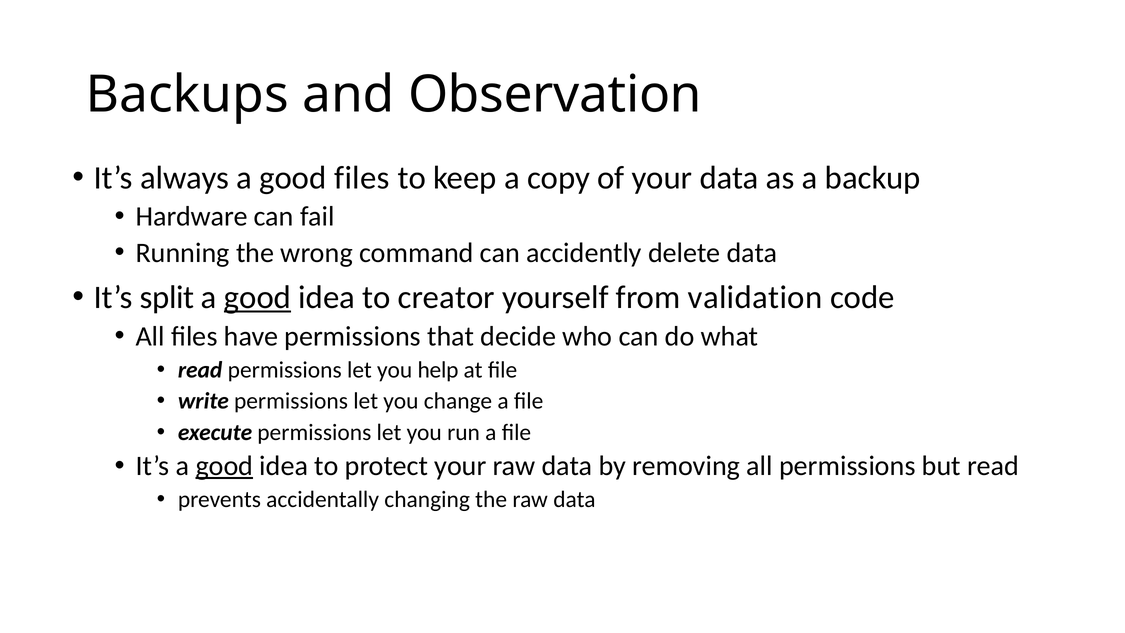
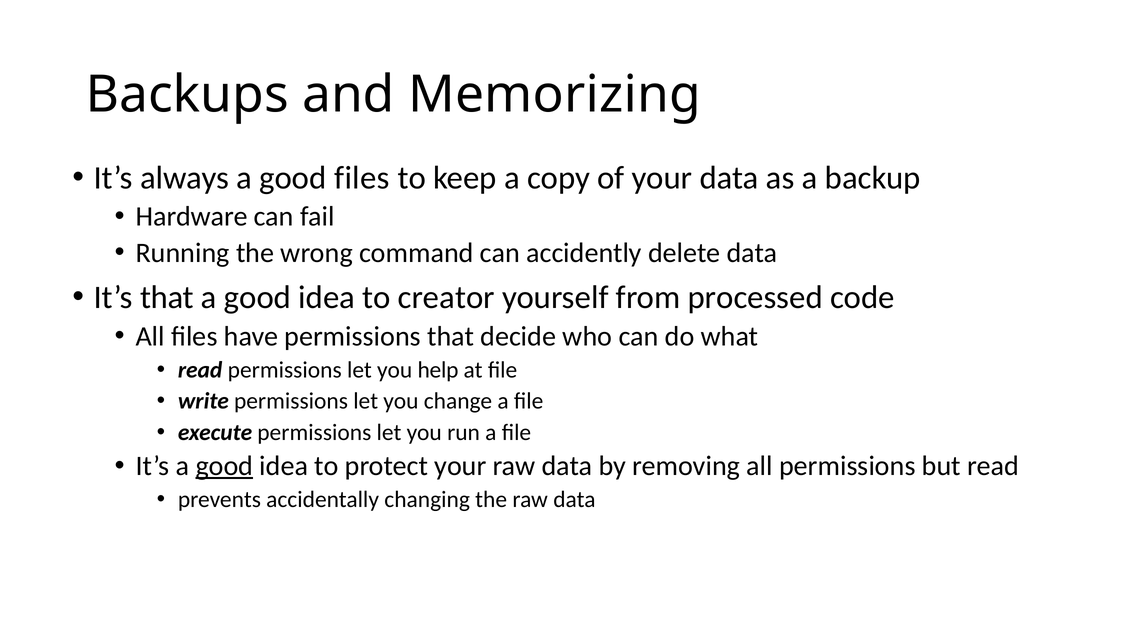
Observation: Observation -> Memorizing (555, 95)
It’s split: split -> that (167, 297)
good underline: present -> none (257, 297)
validation: validation -> processed (755, 297)
